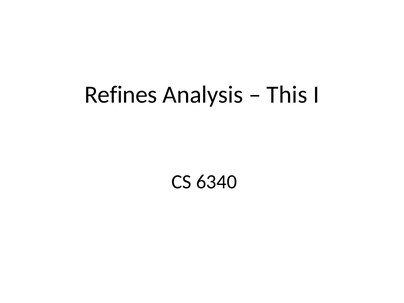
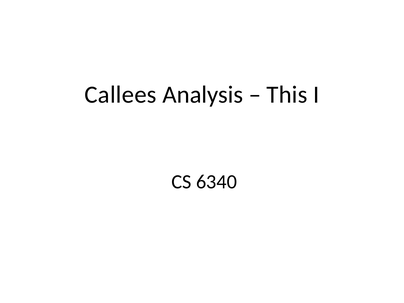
Refines: Refines -> Callees (121, 95)
